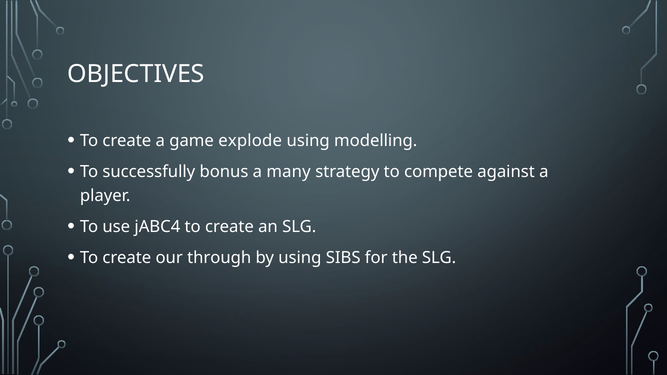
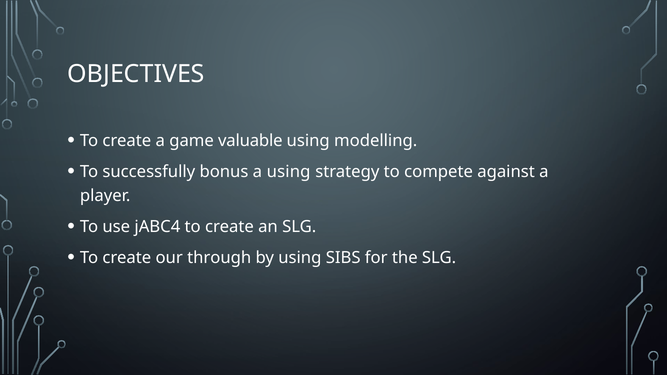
explode: explode -> valuable (250, 141)
a many: many -> using (289, 172)
